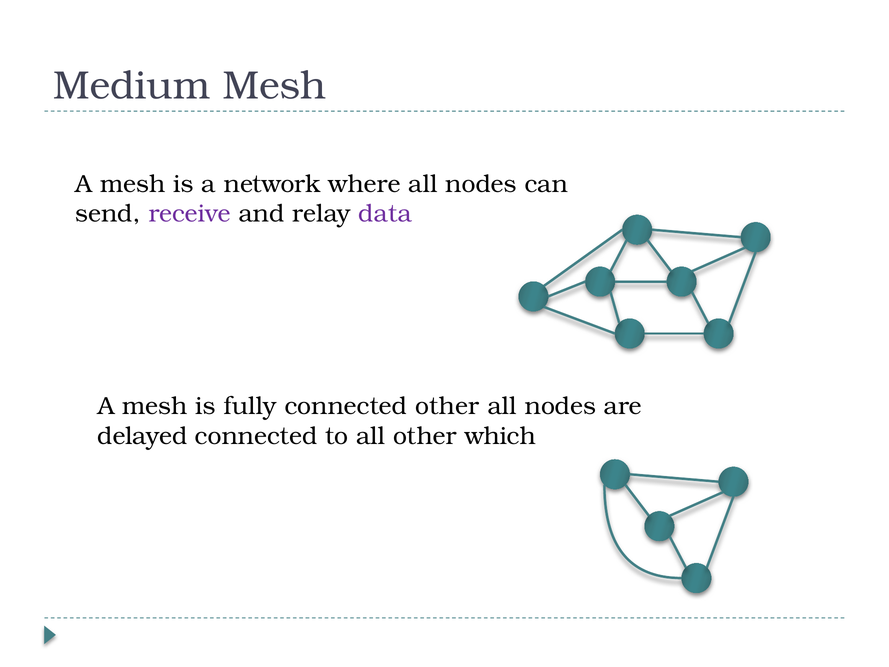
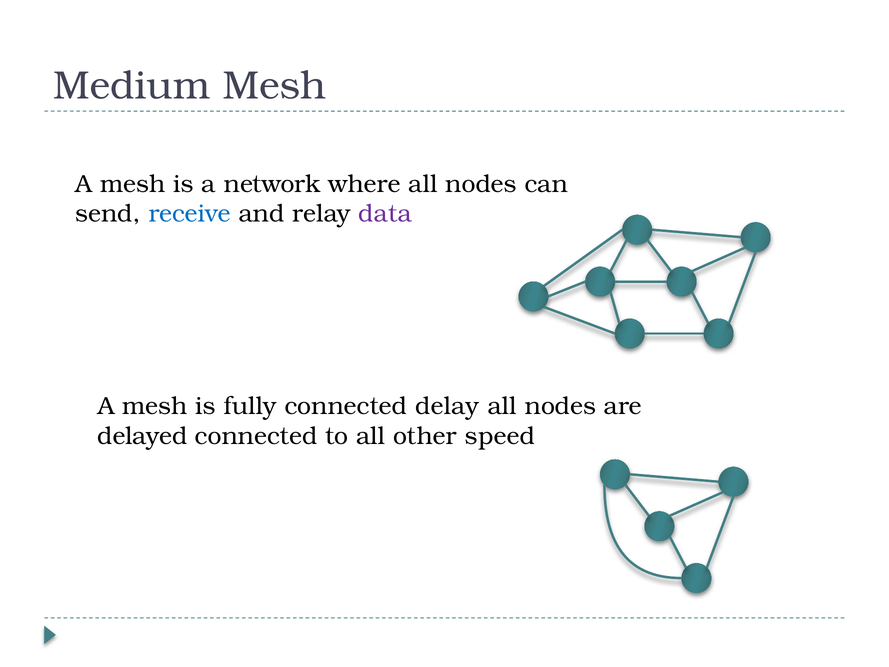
receive colour: purple -> blue (190, 214)
connected other: other -> delay (447, 406)
which: which -> speed (500, 436)
